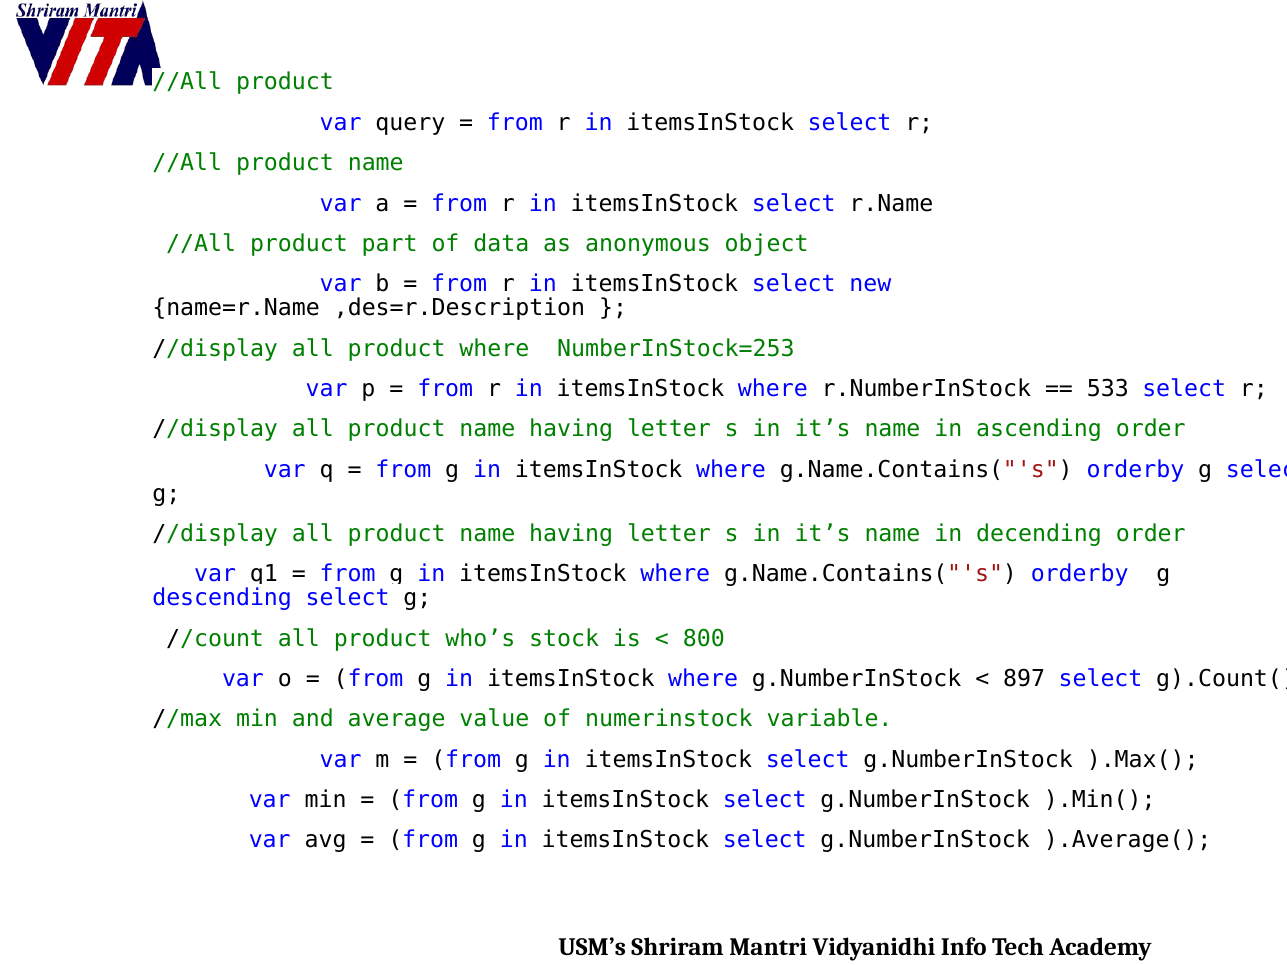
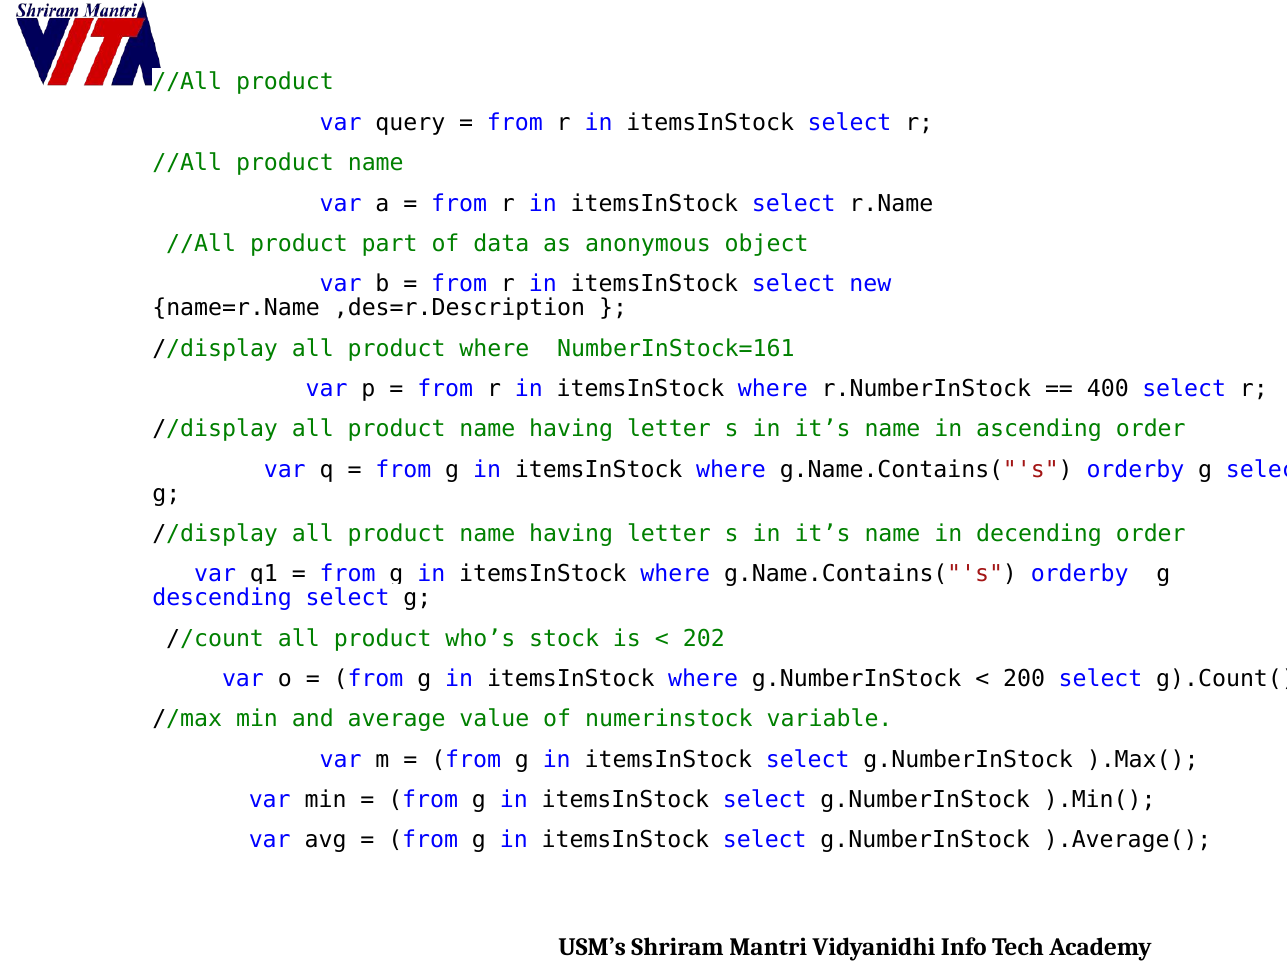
NumberInStock=253: NumberInStock=253 -> NumberInStock=161 (676, 348)
533: 533 -> 400 (1108, 389)
800: 800 -> 202 (704, 639)
897: 897 -> 200 (1024, 679)
